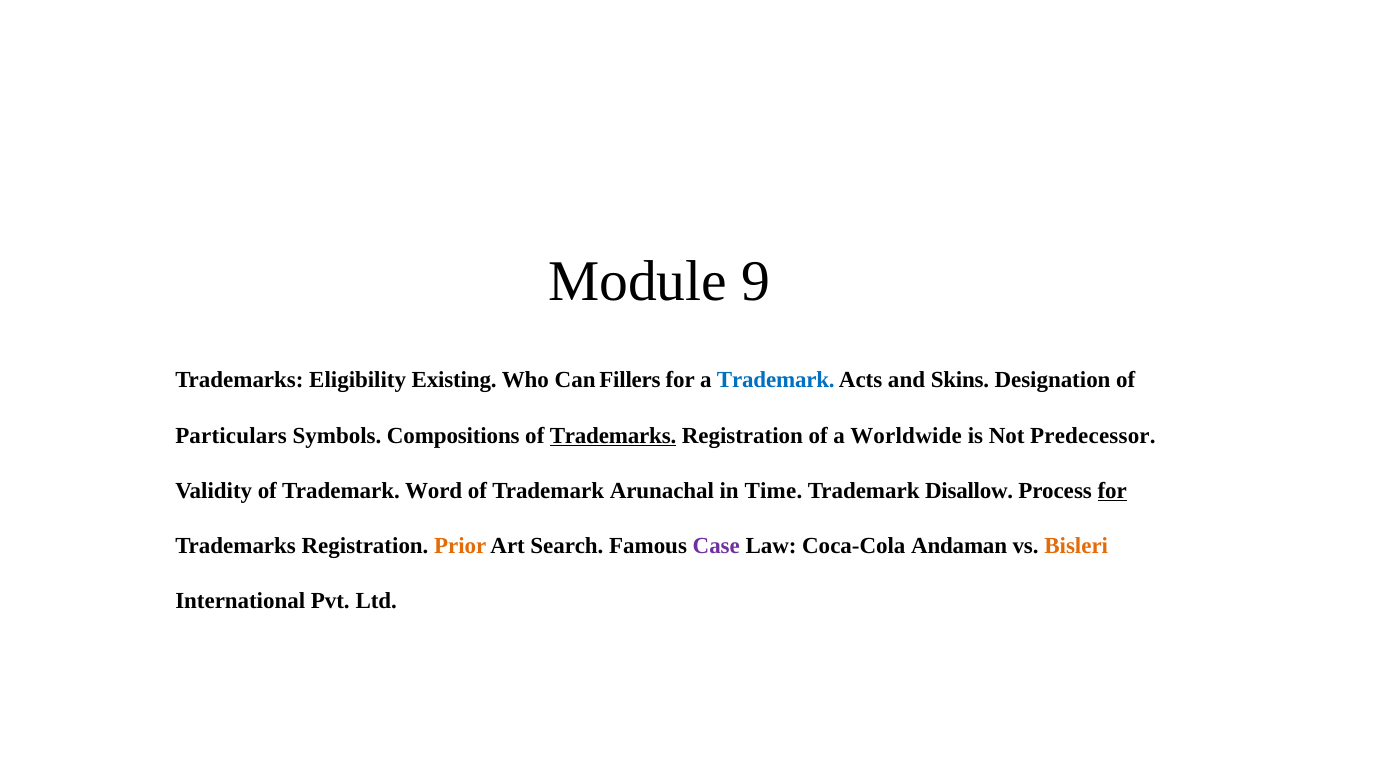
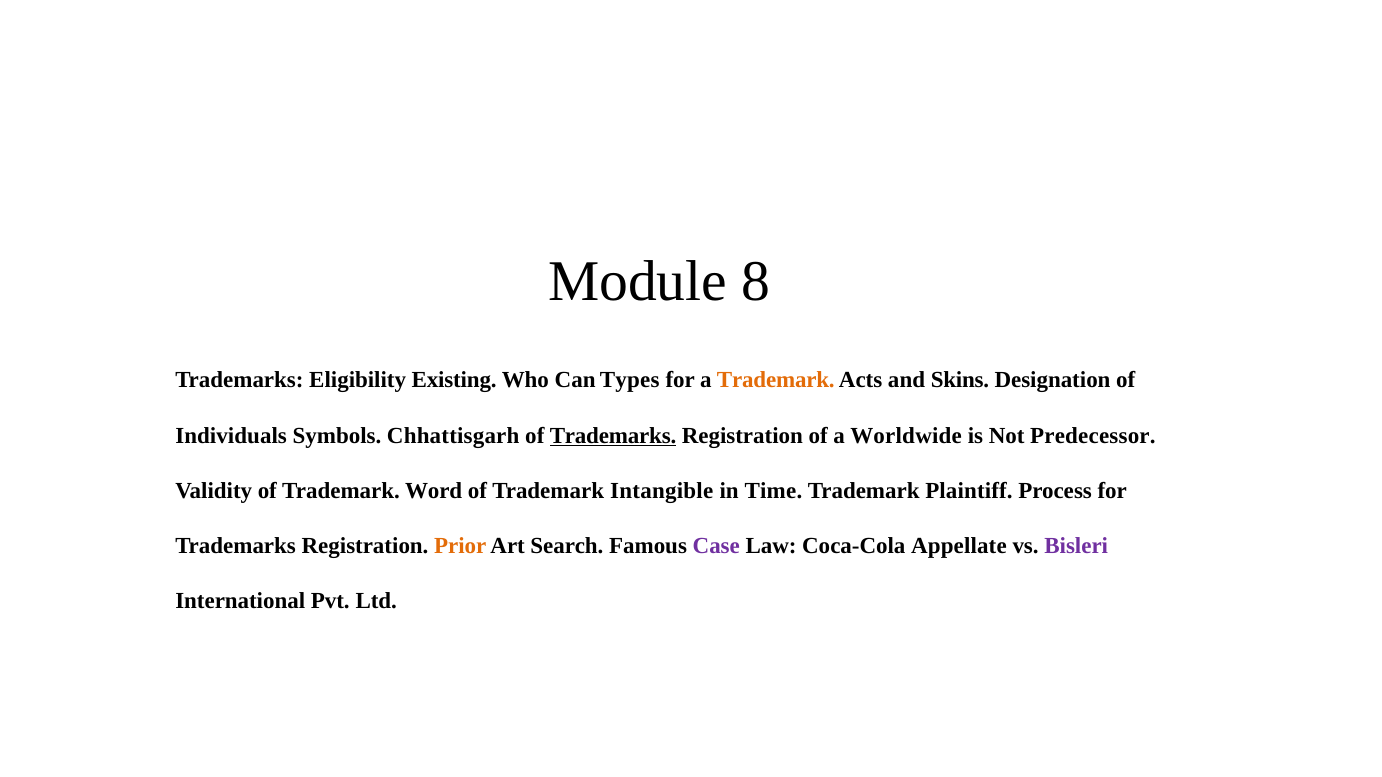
9: 9 -> 8 (756, 282)
Fillers: Fillers -> Types (630, 380)
Trademark colour: blue -> orange (776, 380)
Particulars: Particulars -> Individuals (231, 436)
Compositions: Compositions -> Chhattisgarh (453, 436)
Arunachal: Arunachal -> Intangible (662, 491)
Disallow: Disallow -> Plaintiff (969, 491)
for underline: present -> none (1112, 491)
Andaman: Andaman -> Appellate (959, 546)
Bisleri colour: orange -> purple (1076, 546)
